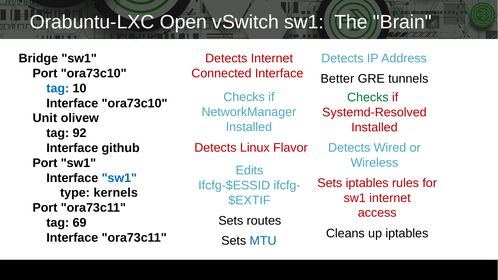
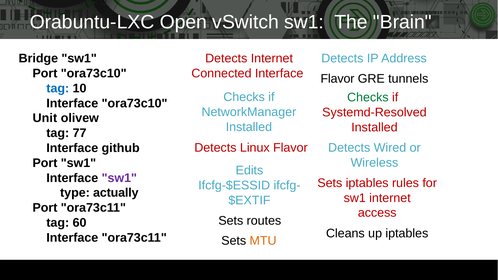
Better: Better -> Flavor (337, 79)
92: 92 -> 77 (80, 133)
sw1 colour: blue -> purple (119, 178)
kernels: kernels -> actually (116, 193)
69: 69 -> 60 (80, 223)
MTU colour: blue -> orange (263, 241)
